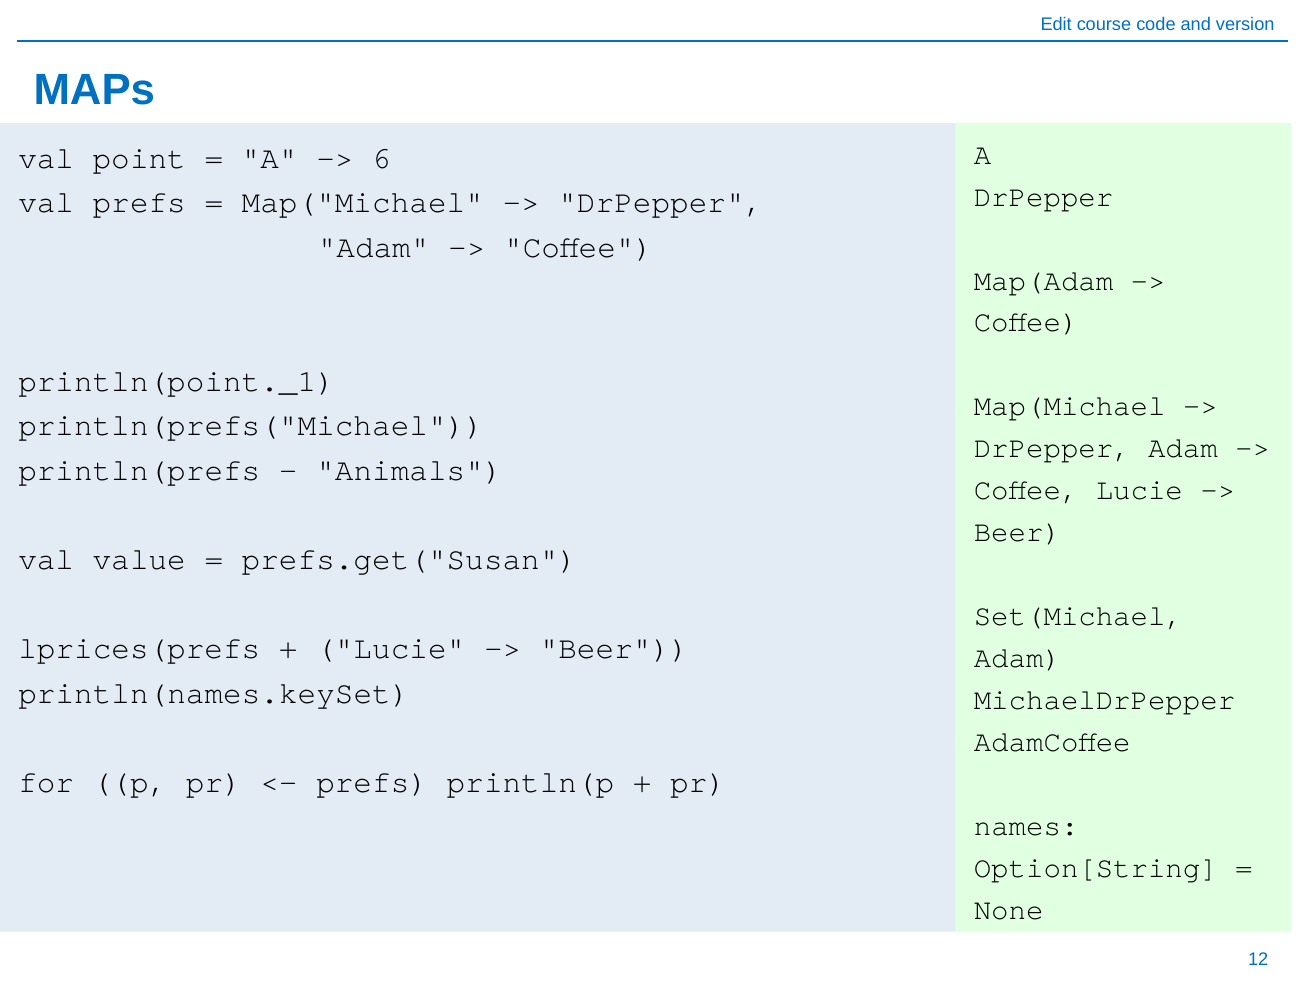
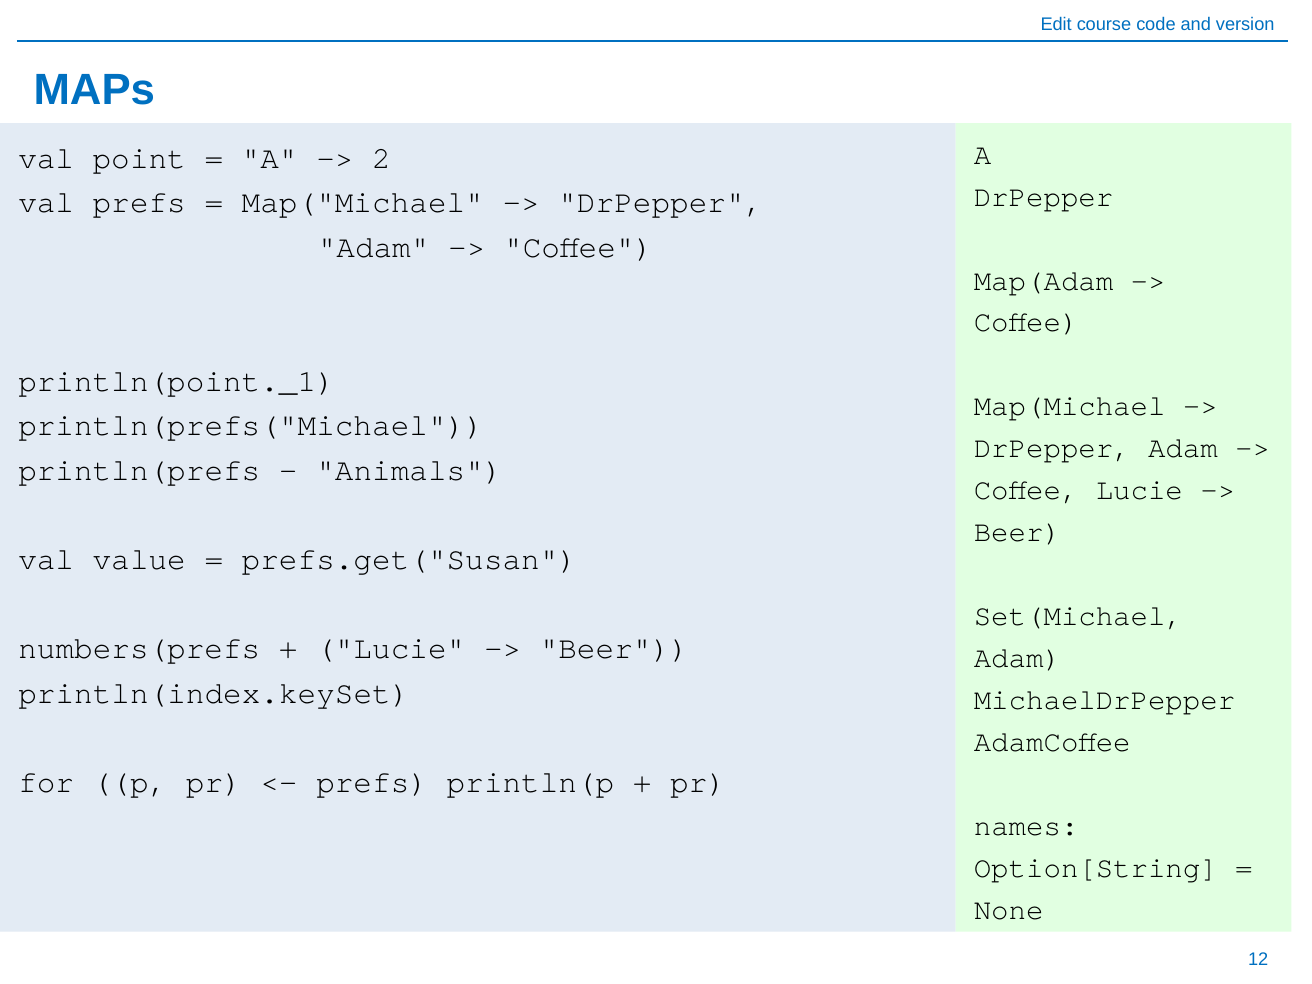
6: 6 -> 2 (381, 158)
lprices(prefs: lprices(prefs -> numbers(prefs (139, 649)
println(names.keySet: println(names.keySet -> println(index.keySet (214, 693)
